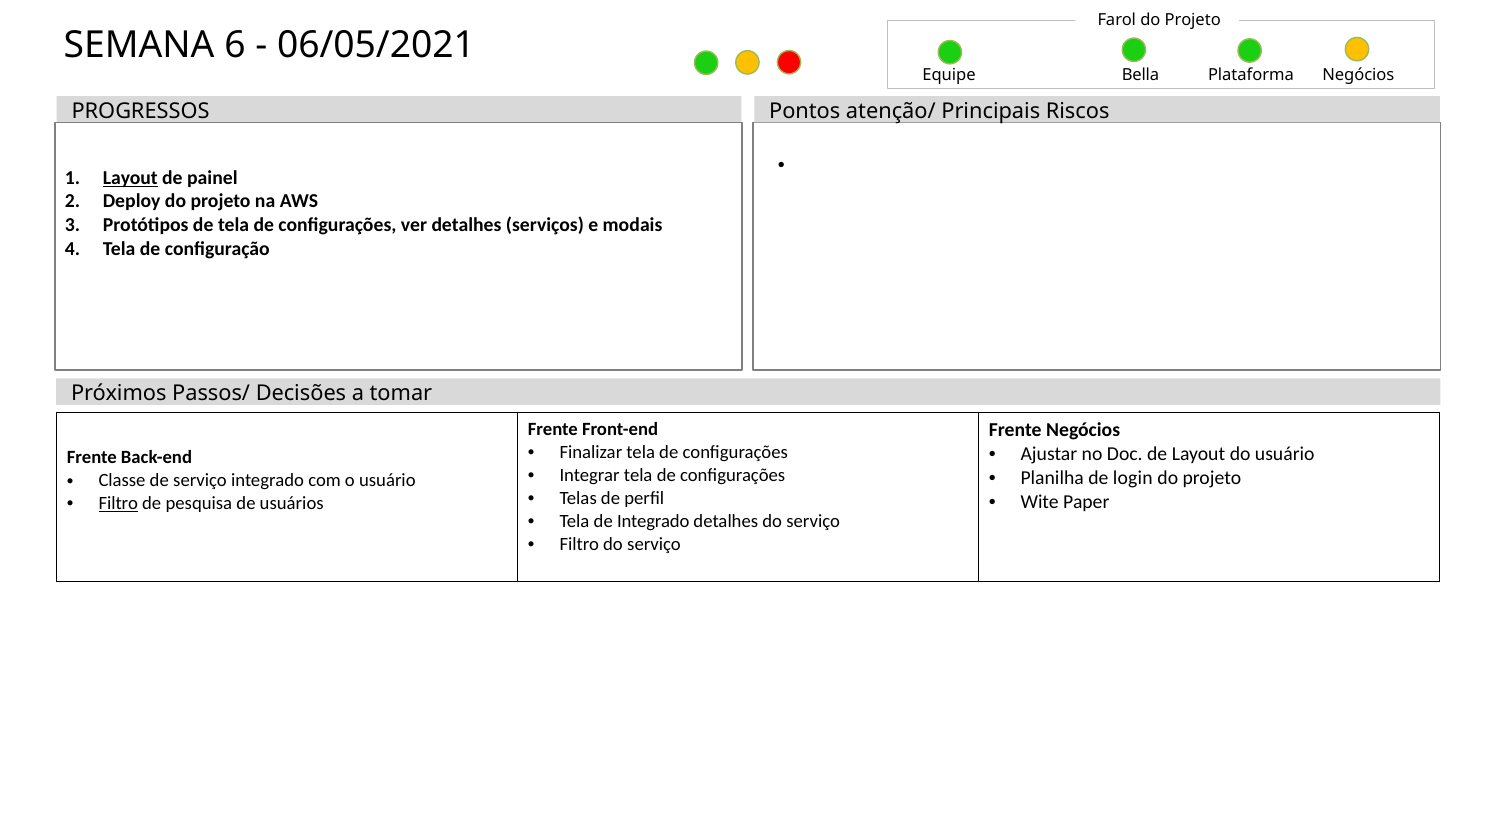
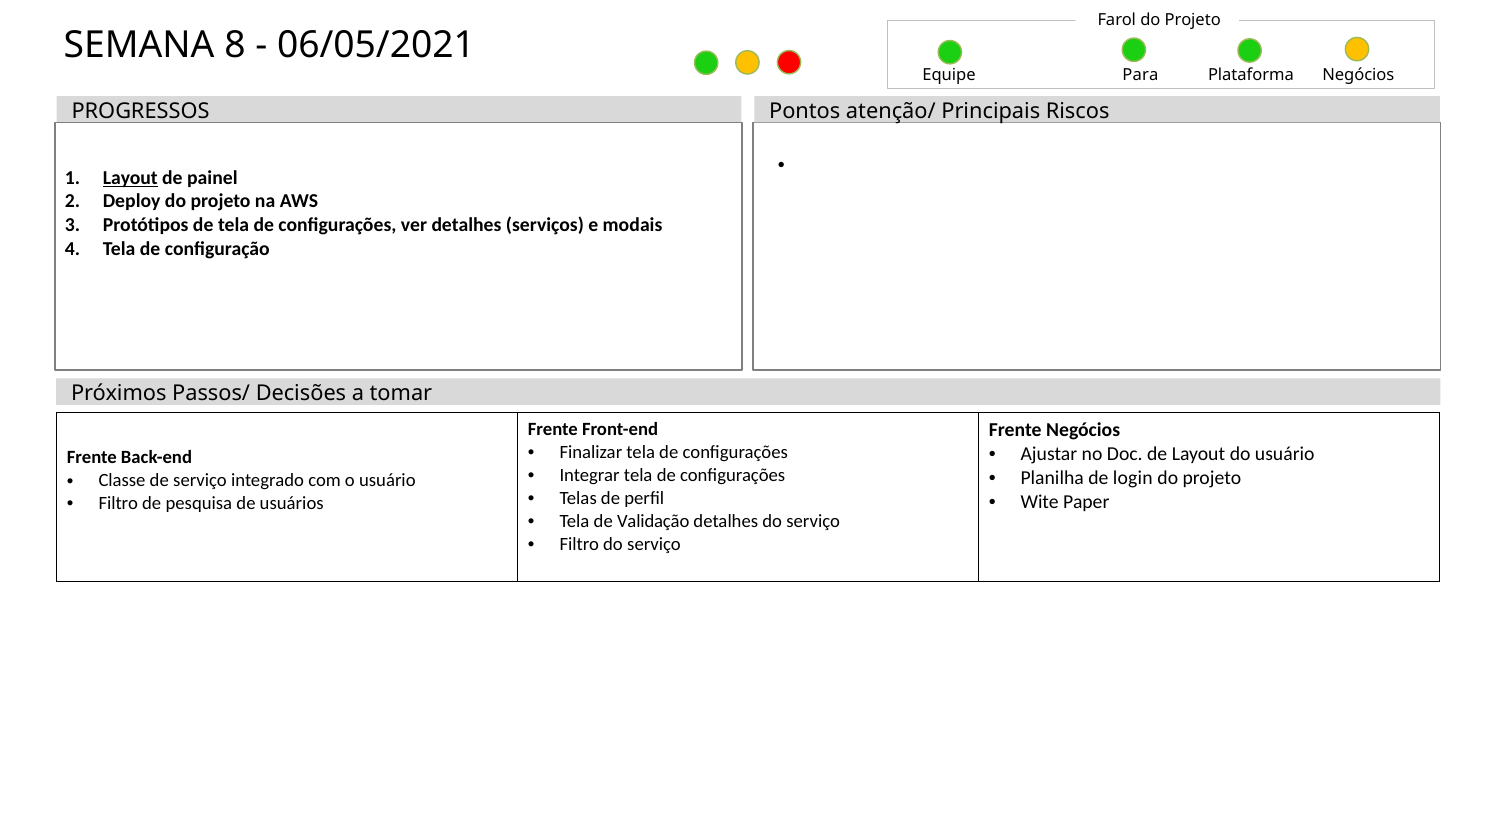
6: 6 -> 8 (235, 45)
Bella: Bella -> Para (1140, 75)
Filtro underline: present -> none (118, 504)
de Integrado: Integrado -> Validação (653, 521)
